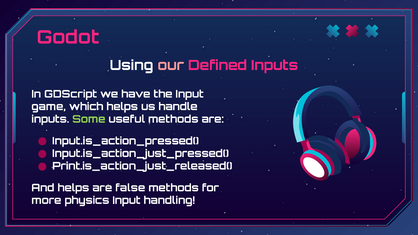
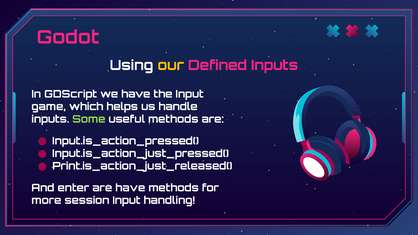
our colour: pink -> yellow (171, 65)
And helps: helps -> enter (73, 188)
are false: false -> have (130, 188)
physics: physics -> session (87, 201)
